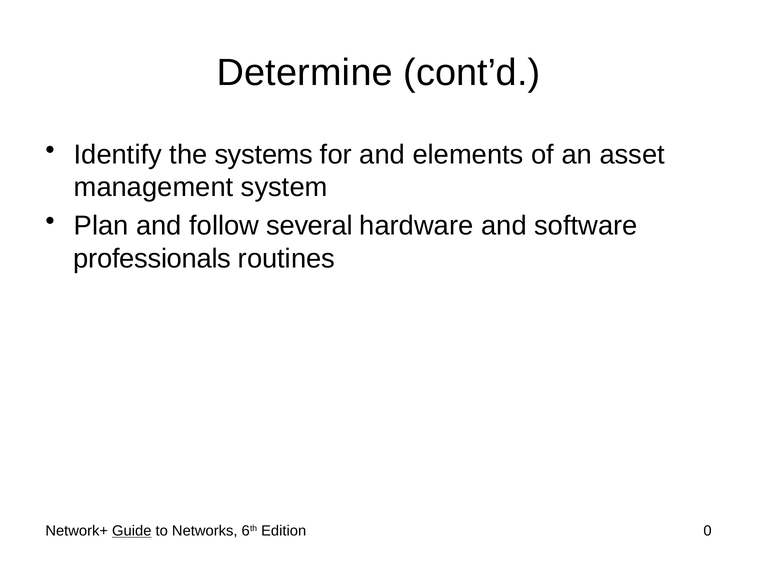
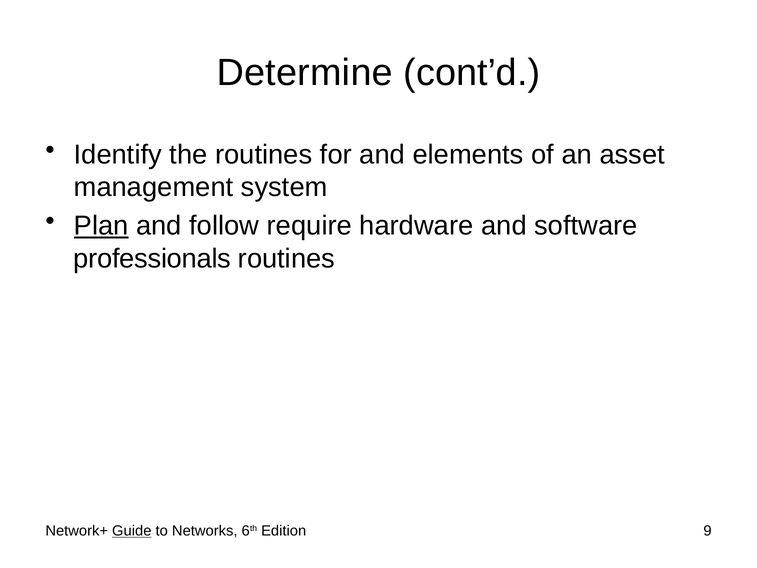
the systems: systems -> routines (264, 155)
Plan underline: none -> present (101, 226)
several: several -> require (309, 226)
0: 0 -> 9 (707, 531)
